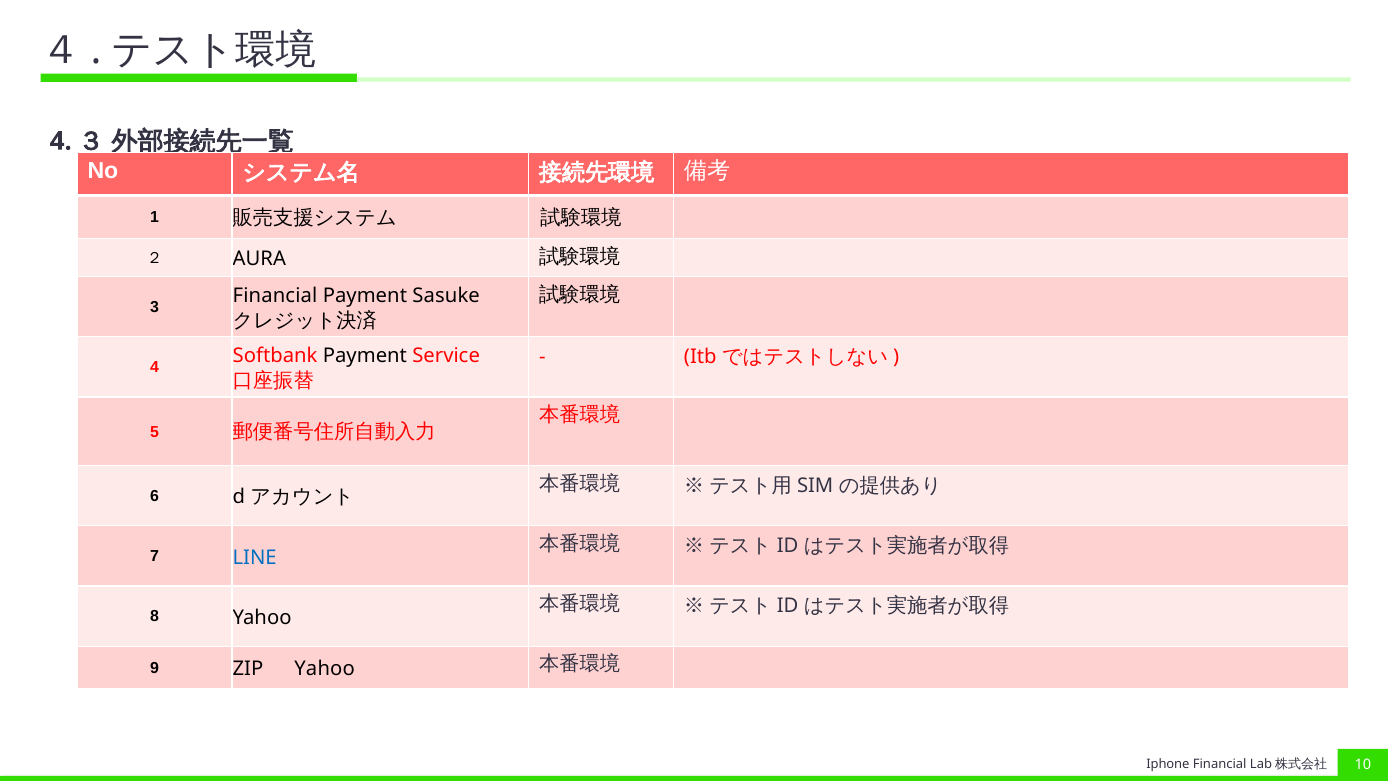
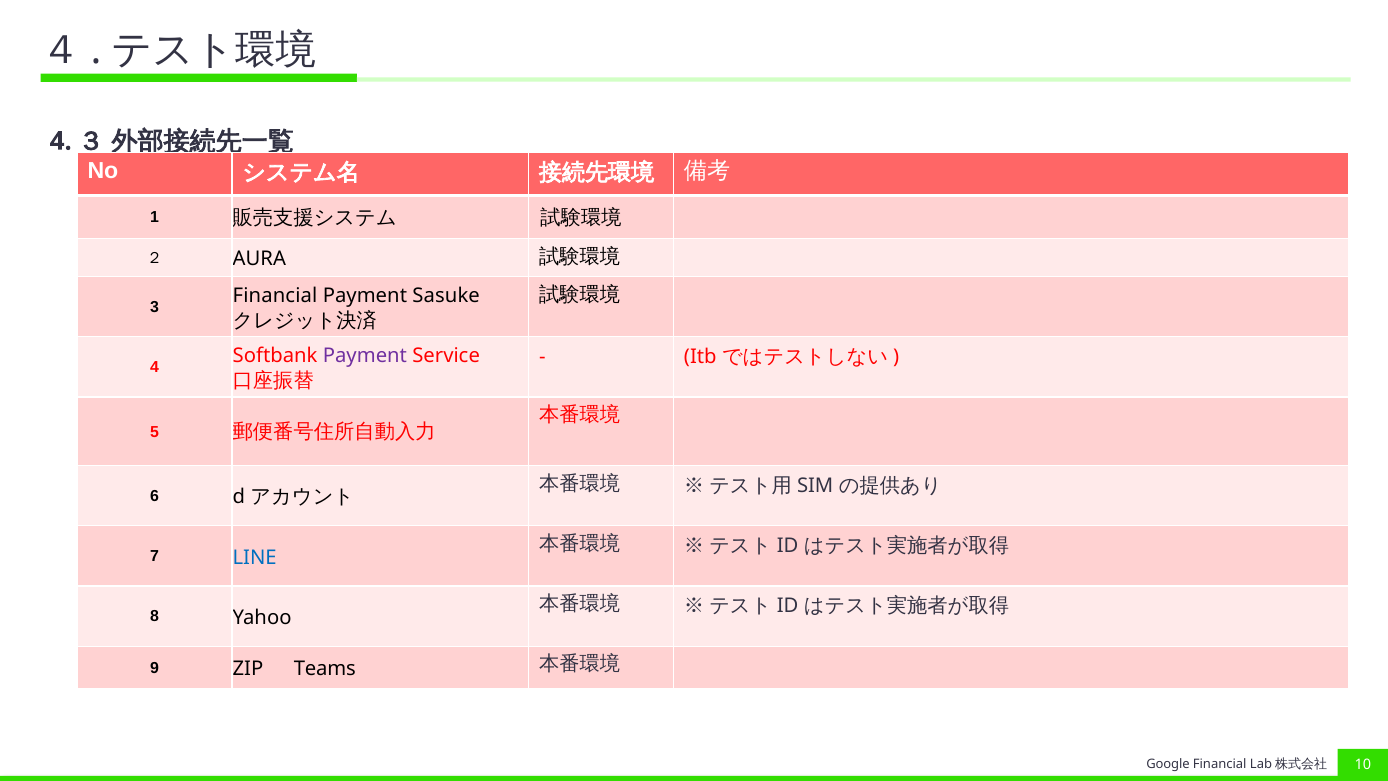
Payment colour: black -> purple (365, 355)
ZIP Yahoo: Yahoo -> Teams (325, 669)
Iphone: Iphone -> Google (1168, 764)
